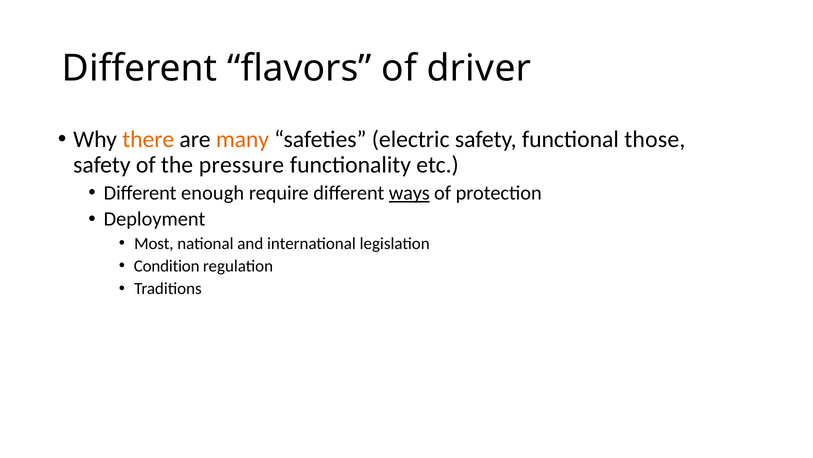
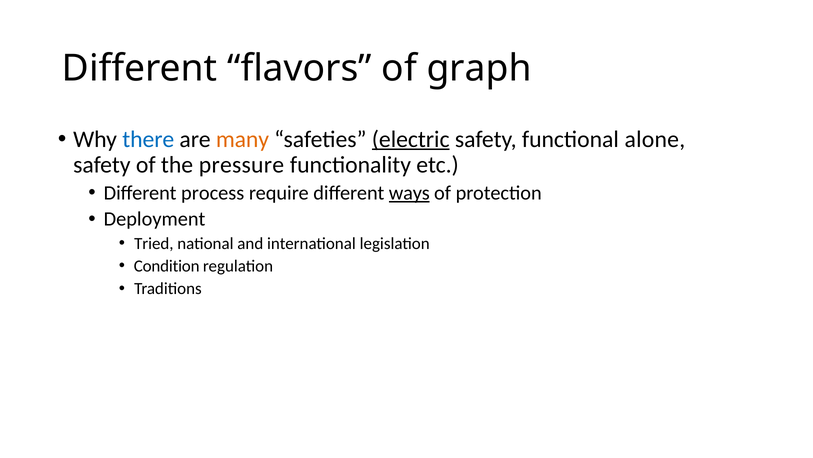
driver: driver -> graph (479, 68)
there colour: orange -> blue (148, 139)
electric underline: none -> present (411, 139)
those: those -> alone (655, 139)
enough: enough -> process (213, 193)
Most: Most -> Tried (154, 243)
